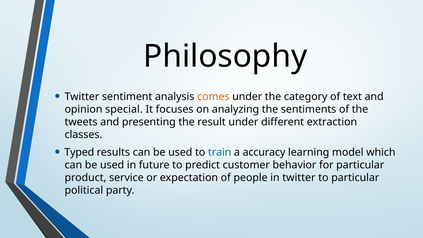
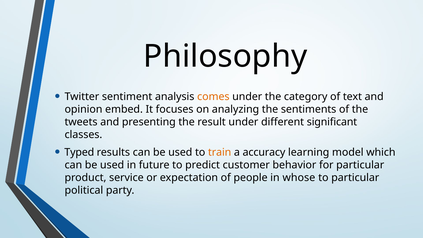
special: special -> embed (124, 109)
extraction: extraction -> significant (332, 122)
train colour: blue -> orange (220, 152)
in twitter: twitter -> whose (299, 178)
